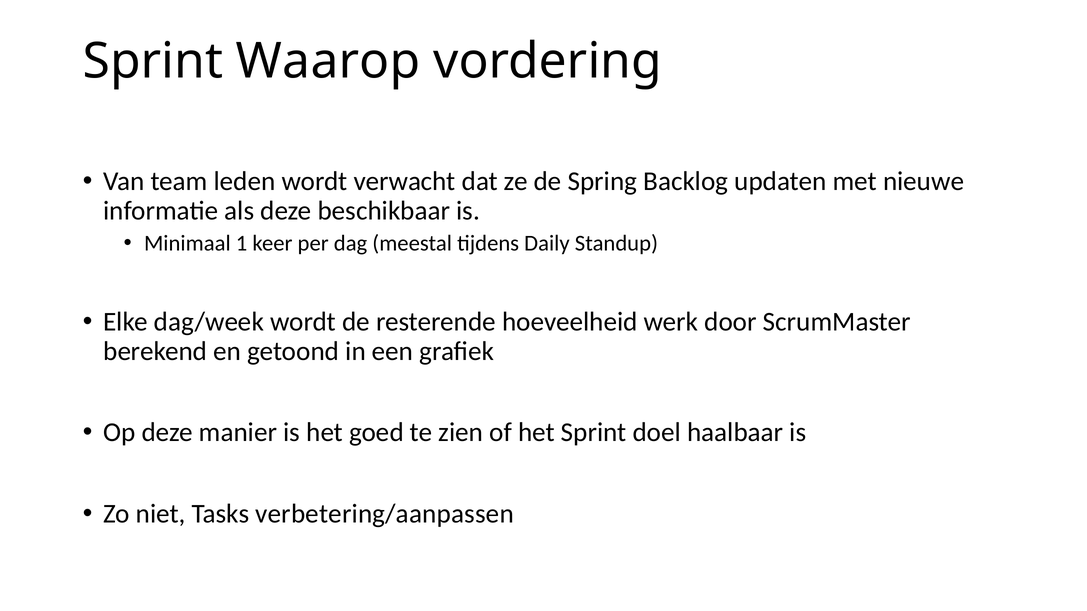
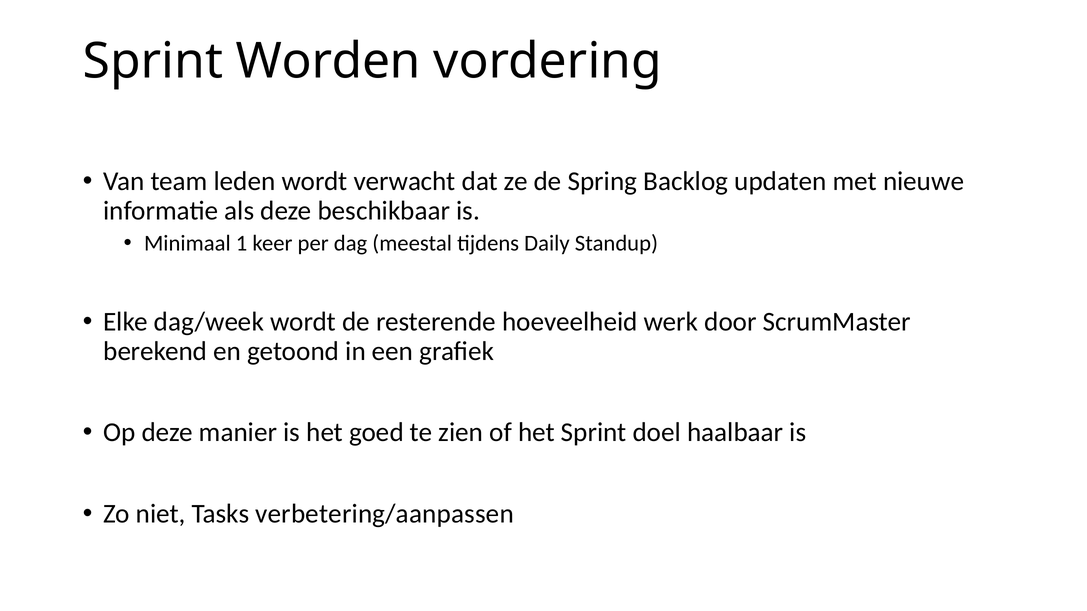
Waarop: Waarop -> Worden (328, 61)
